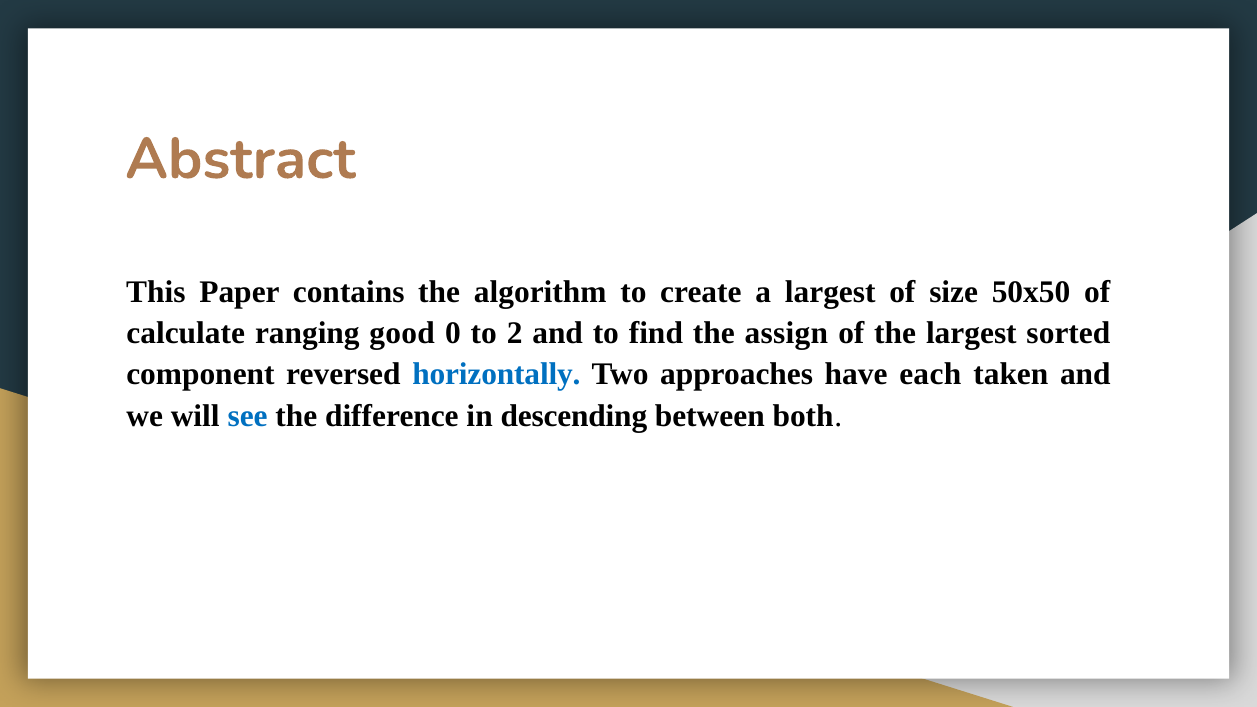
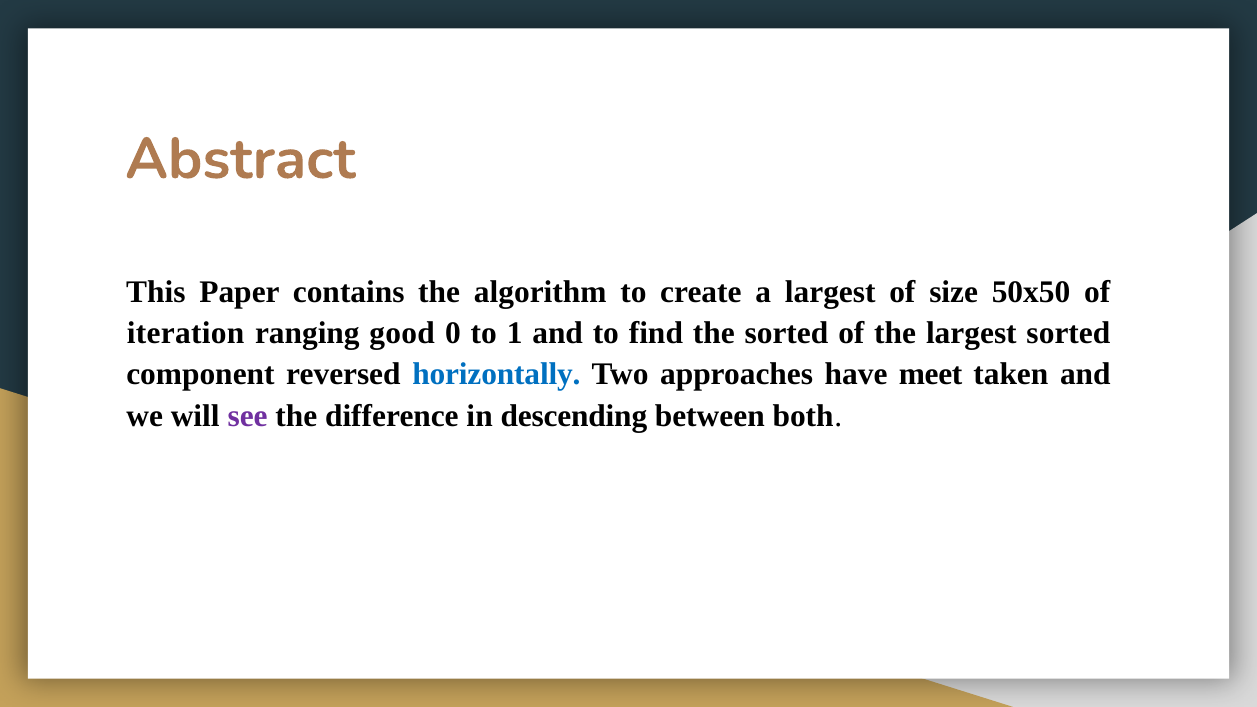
calculate: calculate -> iteration (186, 334)
2: 2 -> 1 (515, 334)
the assign: assign -> sorted (786, 334)
each: each -> meet (931, 375)
see colour: blue -> purple (248, 416)
